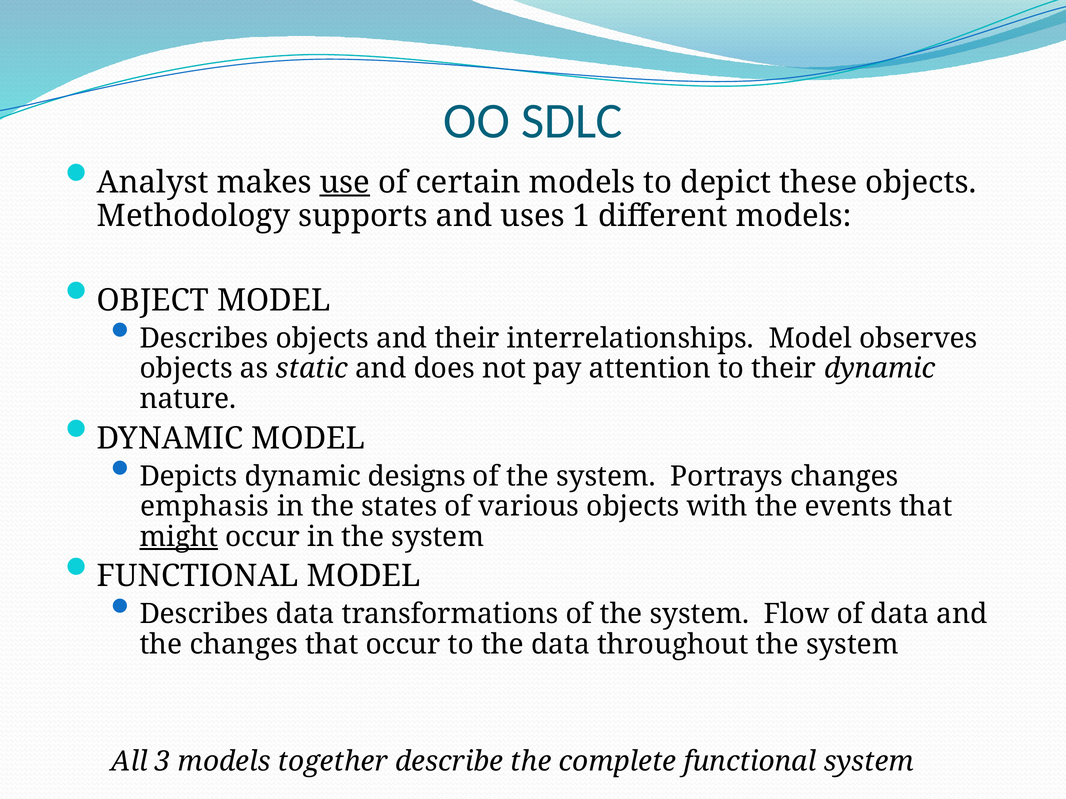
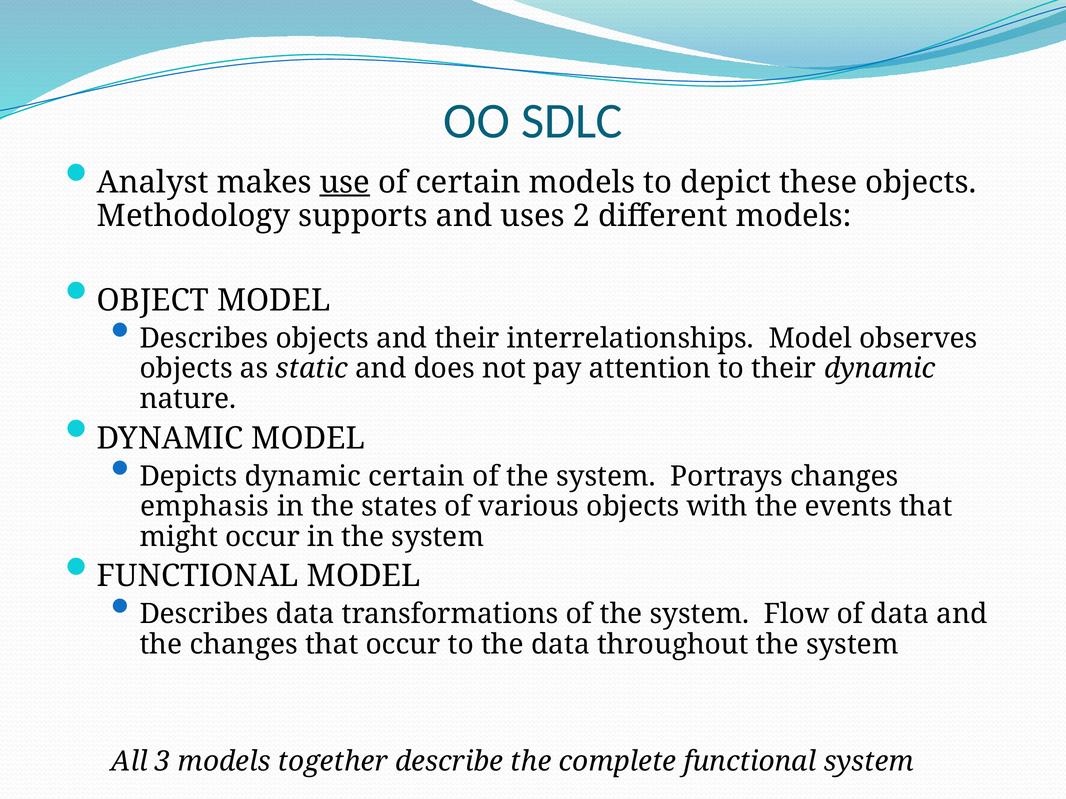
1: 1 -> 2 (581, 216)
dynamic designs: designs -> certain (417, 477)
might underline: present -> none (179, 537)
